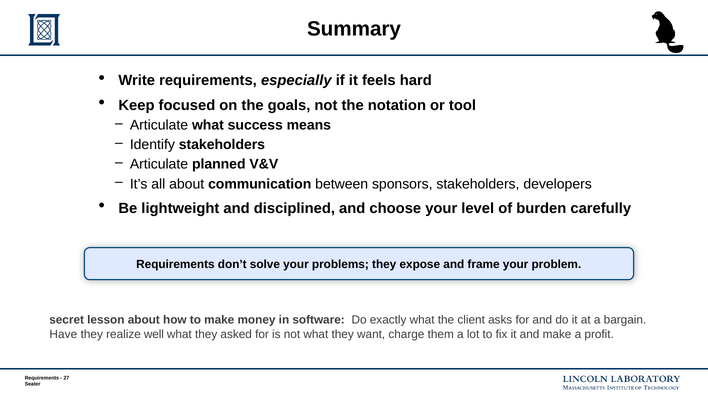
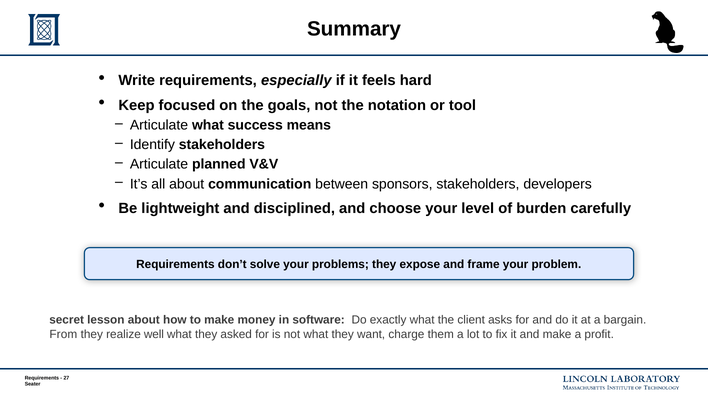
Have: Have -> From (63, 334)
